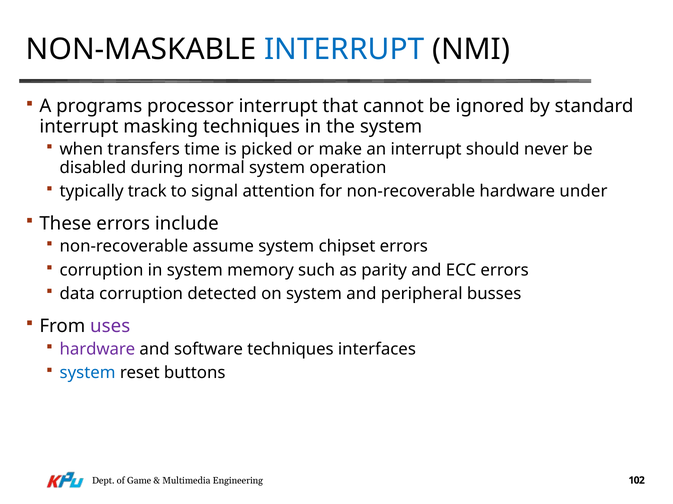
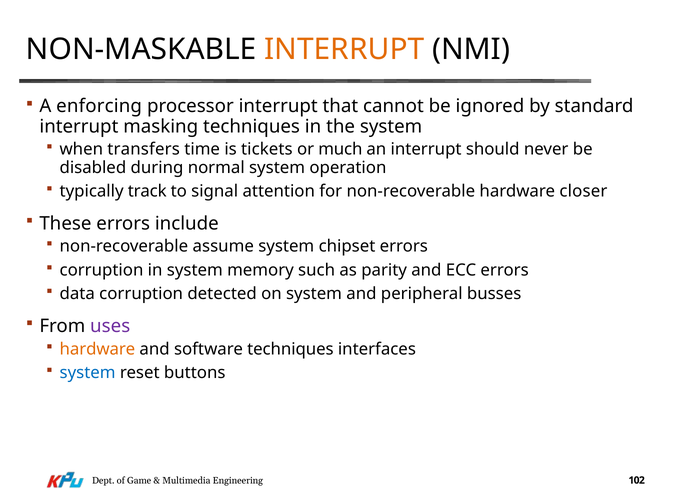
INTERRUPT colour: blue -> orange (344, 49)
programs: programs -> enforcing (99, 106)
picked: picked -> tickets (267, 150)
make: make -> much (340, 150)
under: under -> closer (583, 192)
hardware colour: purple -> orange (97, 350)
